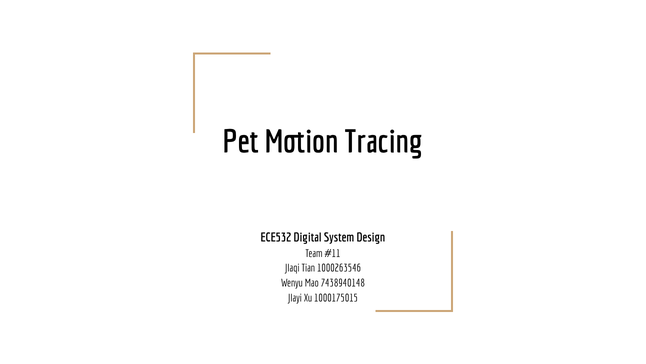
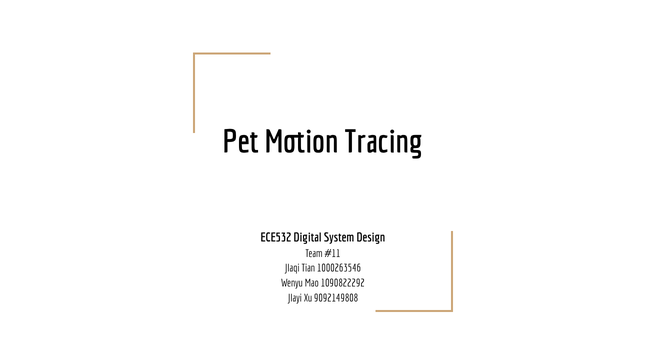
7438940148: 7438940148 -> 1090822292 (343, 283)
1000175015: 1000175015 -> 9092149808 (336, 298)
